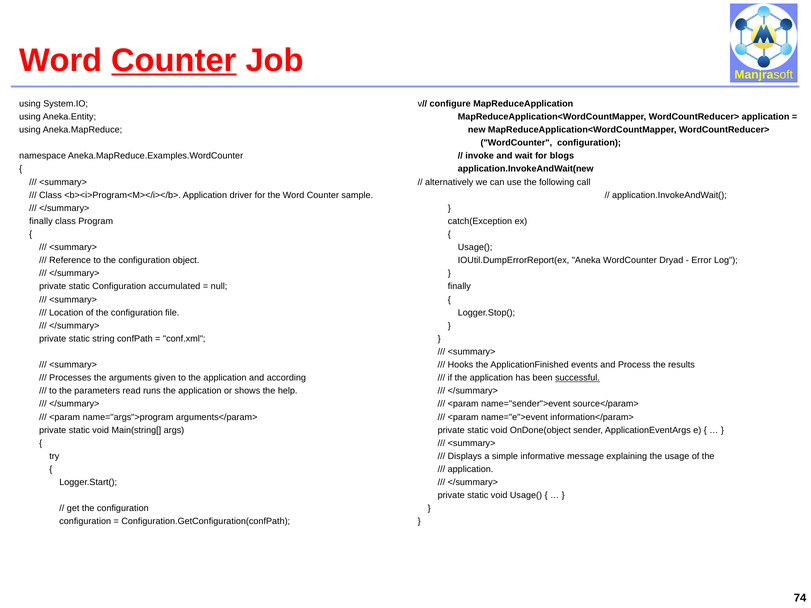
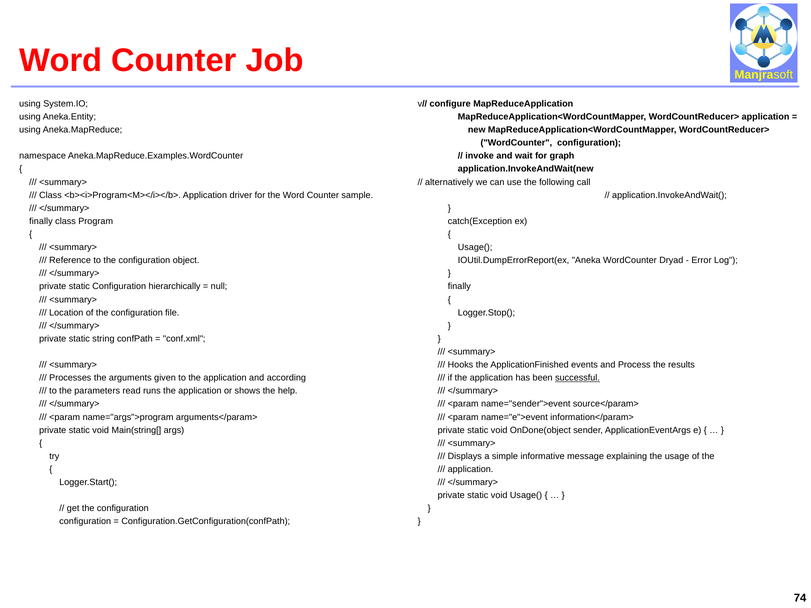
Counter underline: present -> none (174, 60)
blogs: blogs -> graph (562, 156)
accumulated: accumulated -> hierarchically (175, 287)
